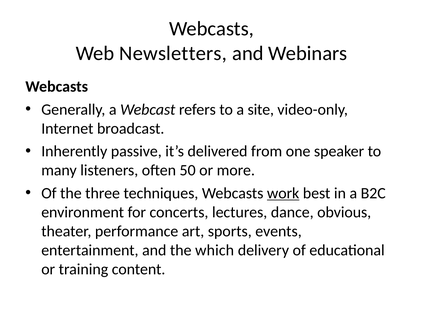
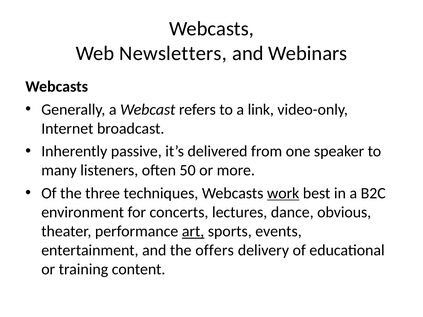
site: site -> link (261, 110)
art underline: none -> present (193, 231)
which: which -> offers (215, 250)
